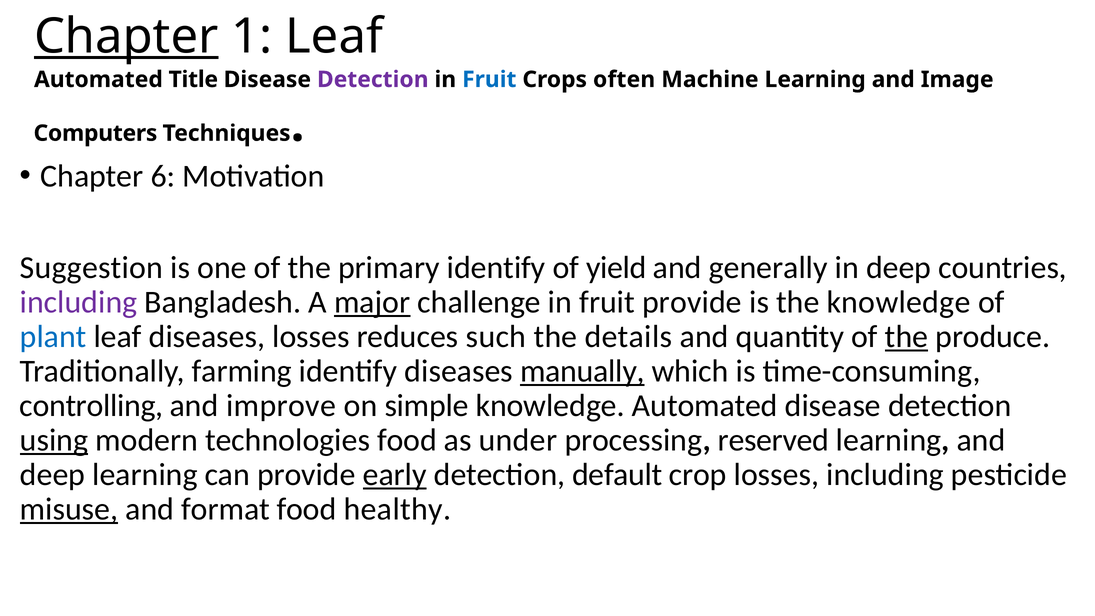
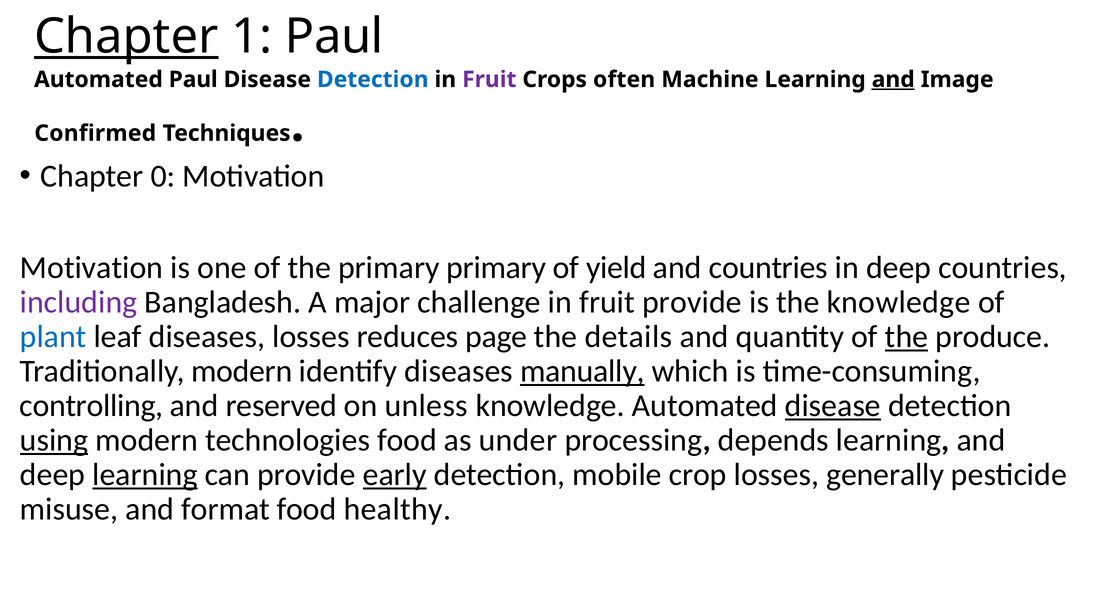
1 Leaf: Leaf -> Paul (334, 36)
Automated Title: Title -> Paul (193, 80)
Detection colour: purple -> blue (373, 80)
Fruit colour: blue -> purple (489, 80)
and underline: none -> present (893, 80)
Computers: Computers -> Confirmed (95, 133)
6: 6 -> 0 (163, 176)
Suggestion: Suggestion -> Motivation (92, 268)
primary identify: identify -> primary (496, 268)
and generally: generally -> countries (768, 268)
major underline: present -> none (372, 302)
such: such -> page (496, 337)
Traditionally farming: farming -> modern (242, 371)
improve: improve -> reserved (281, 406)
simple: simple -> unless (426, 406)
disease underline: none -> present (833, 406)
reserved: reserved -> depends (773, 440)
learning underline: none -> present (145, 475)
default: default -> mobile (617, 475)
losses including: including -> generally (885, 475)
misuse underline: present -> none (69, 509)
